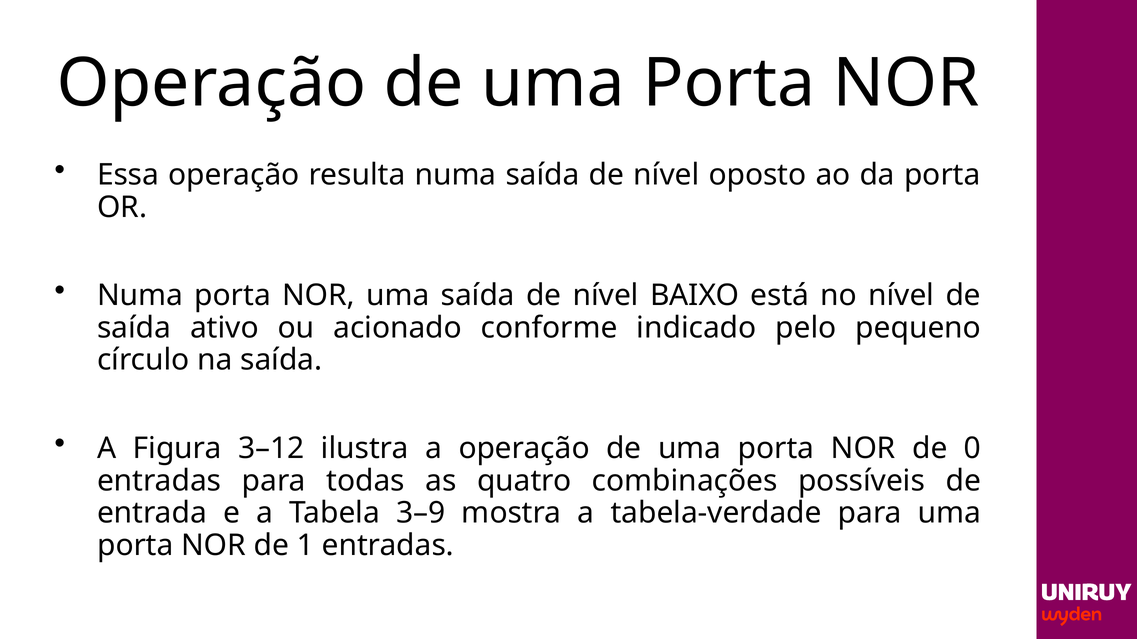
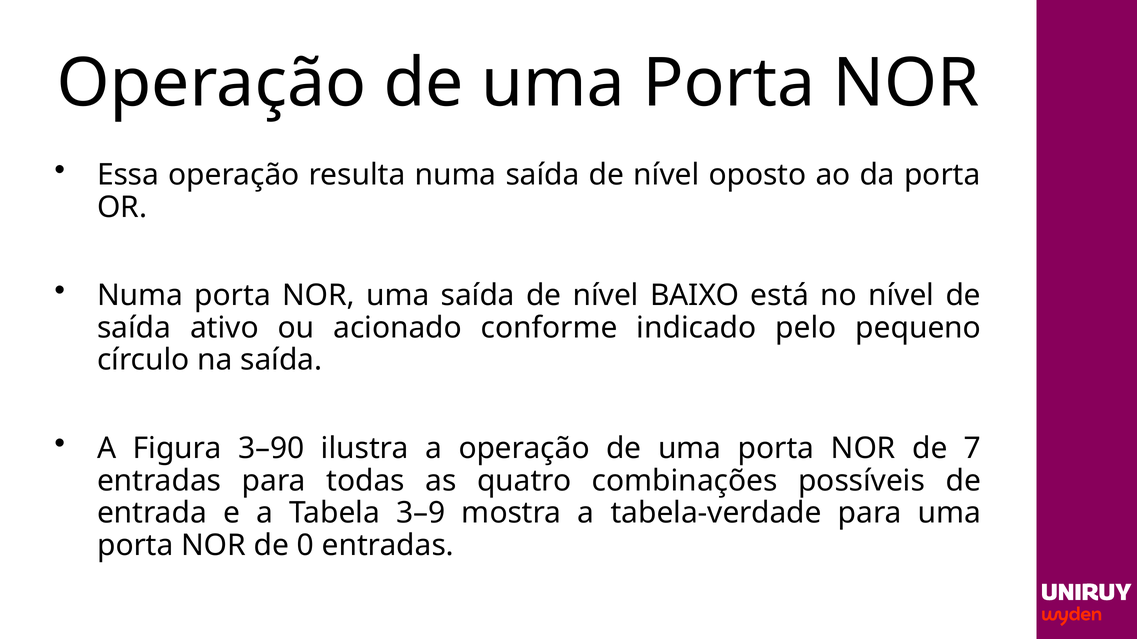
3–12: 3–12 -> 3–90 (271, 449)
0: 0 -> 7 (973, 449)
1: 1 -> 0 (305, 546)
